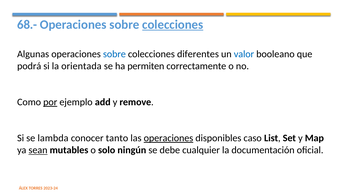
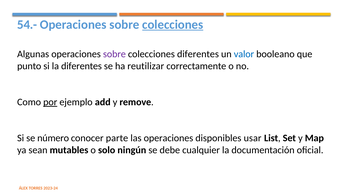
68.-: 68.- -> 54.- (27, 25)
sobre colour: blue -> purple (114, 54)
podrá: podrá -> punto (29, 66)
la orientada: orientada -> diferentes (82, 66)
permiten: permiten -> reutilizar (146, 66)
lambda: lambda -> número (53, 138)
tanto: tanto -> parte (117, 138)
operaciones underline: present -> none (168, 138)
caso: caso -> usar (253, 138)
sean underline: present -> none (38, 150)
